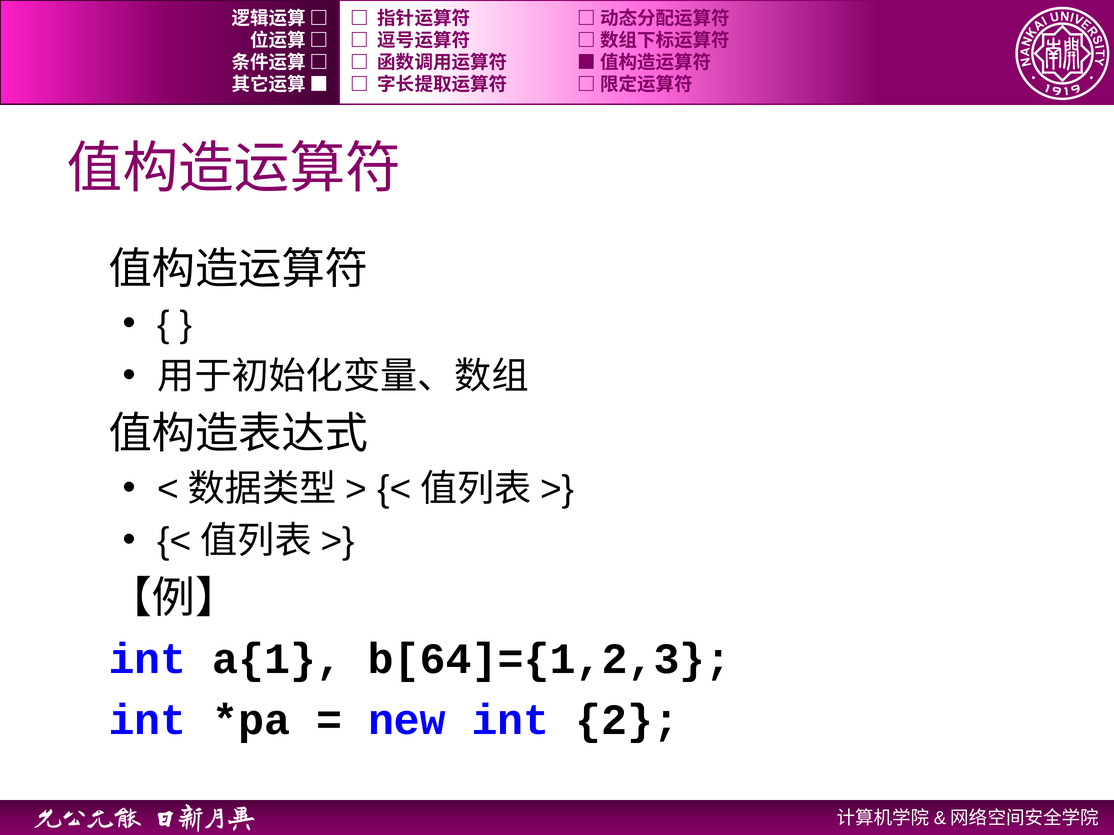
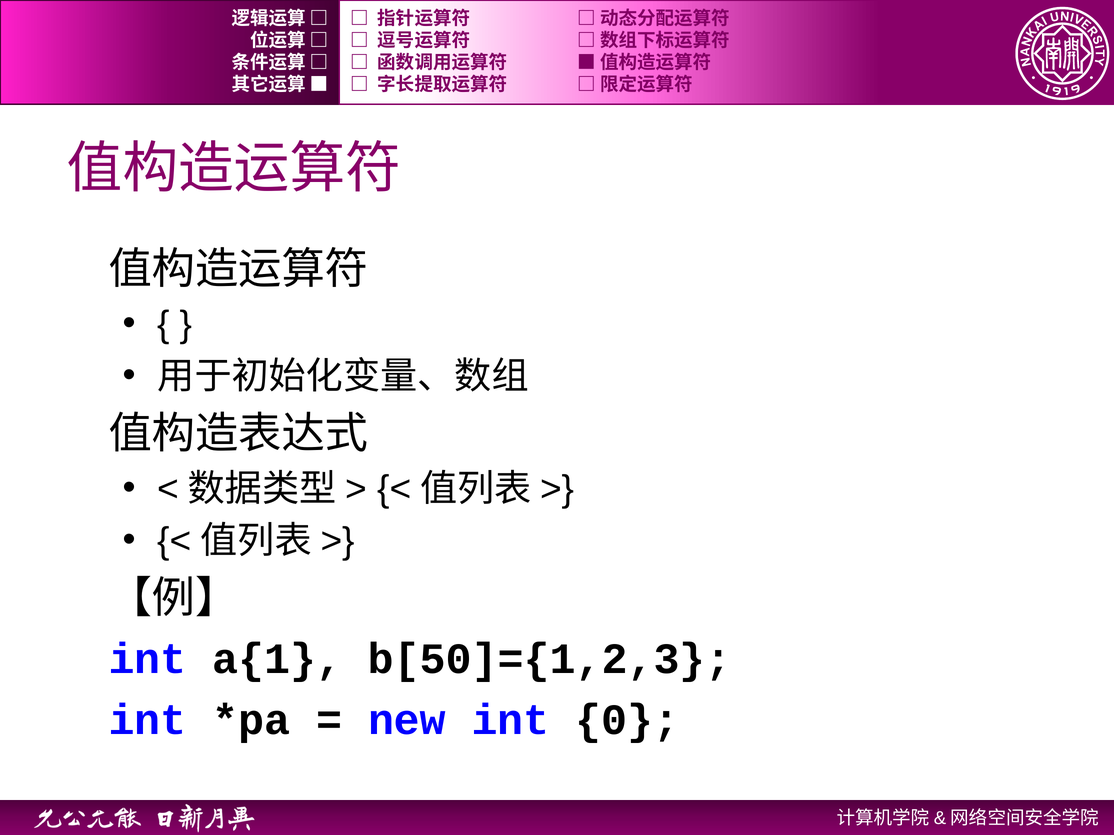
b[64]={1,2,3: b[64]={1,2,3 -> b[50]={1,2,3 (550, 660)
2: 2 -> 0 (627, 720)
